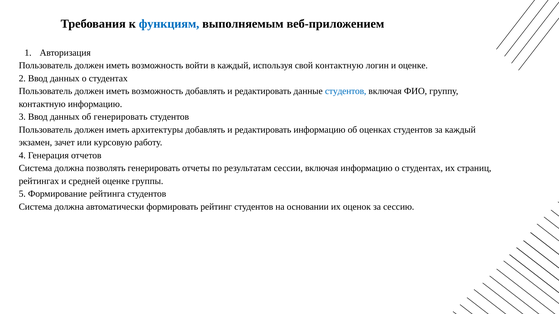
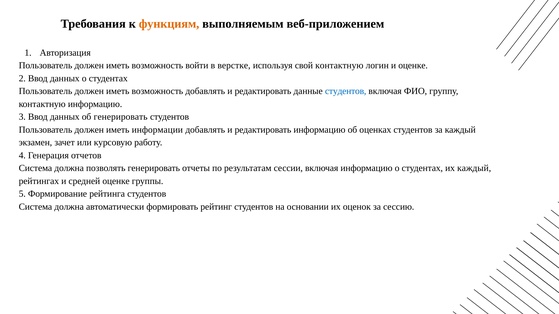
функциям colour: blue -> orange (169, 24)
в каждый: каждый -> верстке (234, 66)
архитектуры: архитектуры -> информации (157, 130)
их страниц: страниц -> каждый (474, 168)
